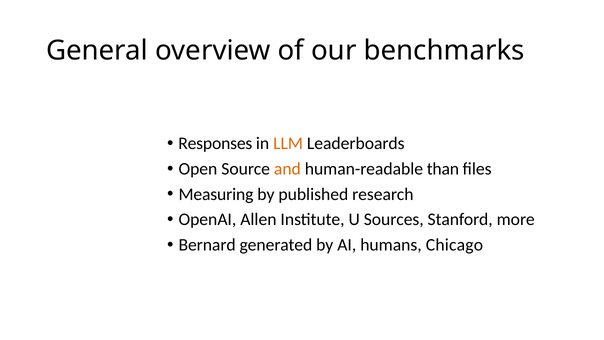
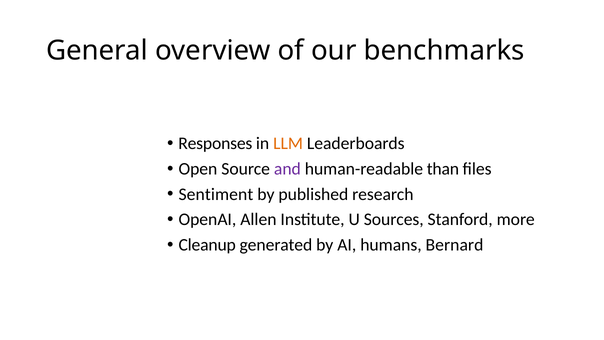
and colour: orange -> purple (287, 169)
Measuring: Measuring -> Sentiment (216, 194)
Bernard: Bernard -> Cleanup (207, 245)
Chicago: Chicago -> Bernard (455, 245)
